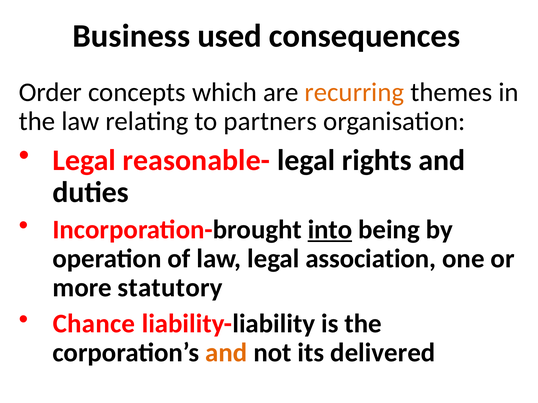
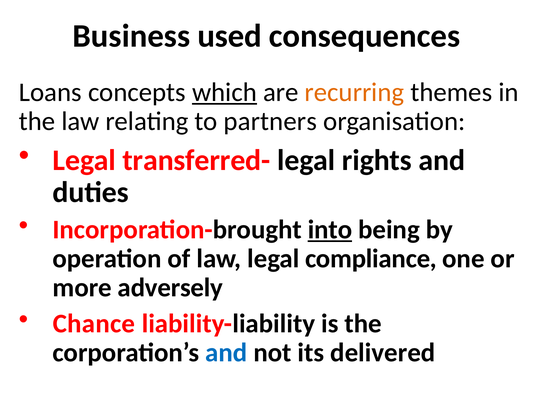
Order: Order -> Loans (50, 92)
which underline: none -> present (224, 92)
reasonable-: reasonable- -> transferred- (196, 160)
association: association -> compliance (371, 259)
statutory: statutory -> adversely (170, 288)
and colour: orange -> blue (226, 353)
